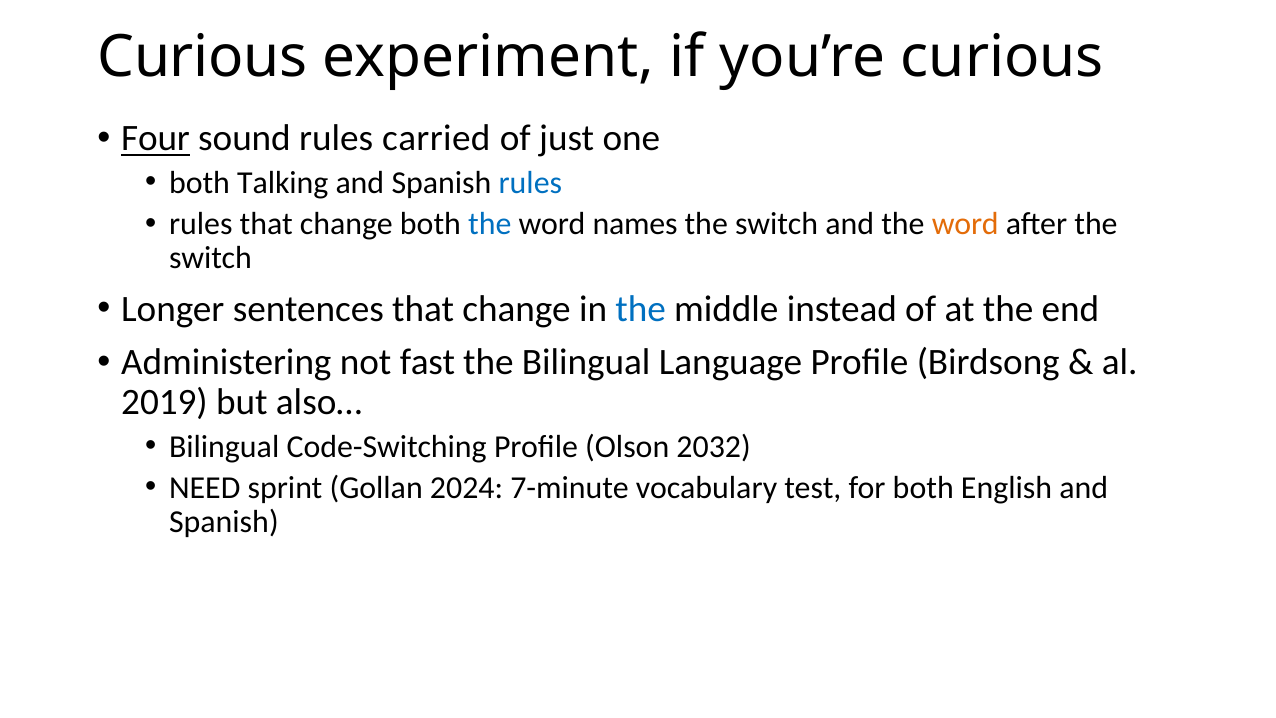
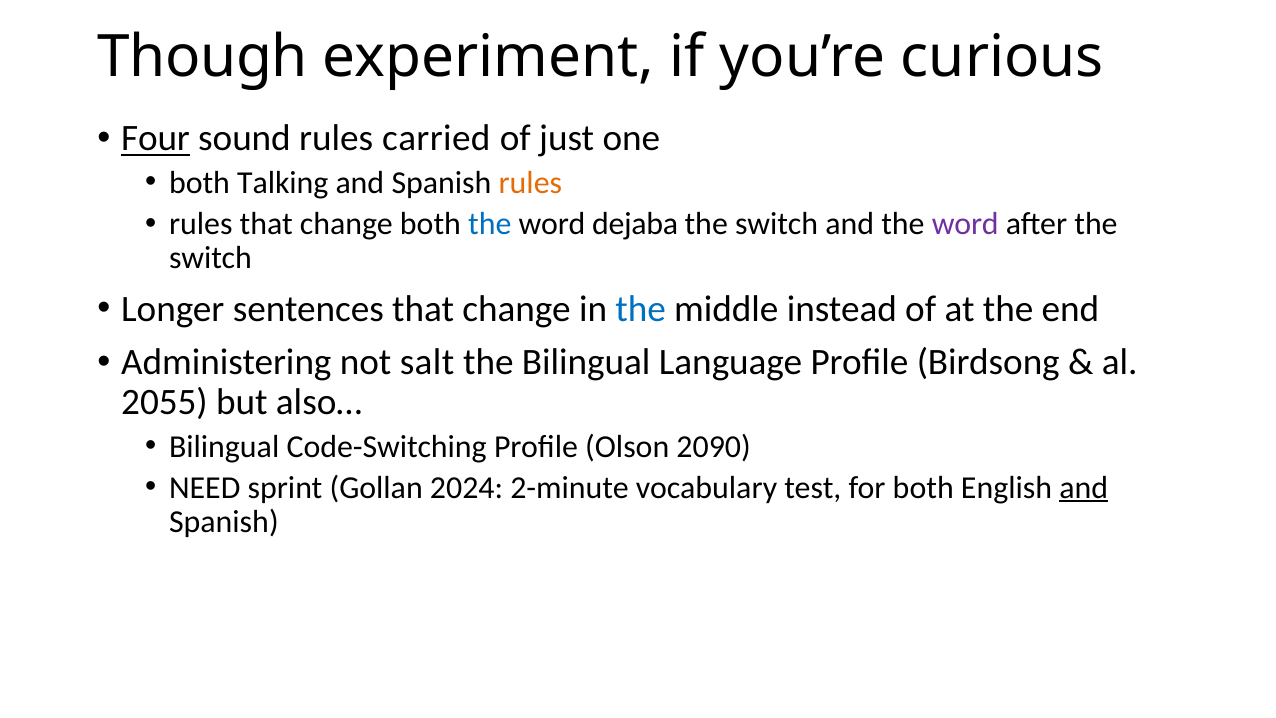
Curious: Curious -> Though (203, 57)
rules colour: blue -> orange (530, 183)
names: names -> dejaba (635, 224)
word colour: orange -> purple (965, 224)
fast: fast -> salt (427, 362)
2019: 2019 -> 2055 (164, 402)
2032: 2032 -> 2090 (714, 446)
7-minute: 7-minute -> 2-minute (570, 487)
and underline: none -> present (1084, 487)
